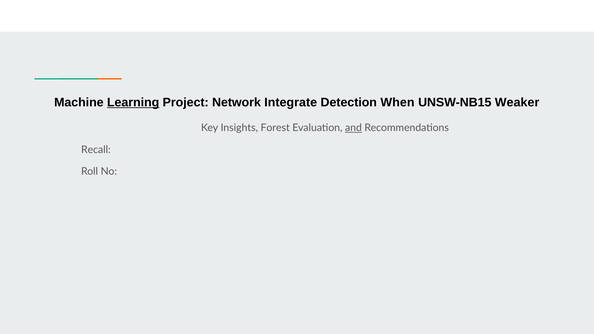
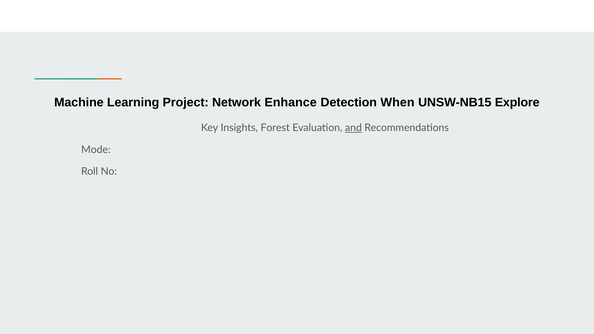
Learning underline: present -> none (133, 102)
Integrate: Integrate -> Enhance (291, 102)
Weaker: Weaker -> Explore (517, 102)
Recall: Recall -> Mode (96, 150)
